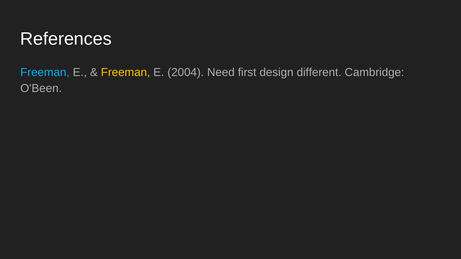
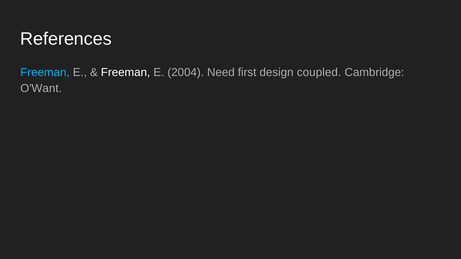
Freeman colour: yellow -> white (126, 72)
different: different -> coupled (319, 72)
O'Been: O'Been -> O'Want (41, 88)
